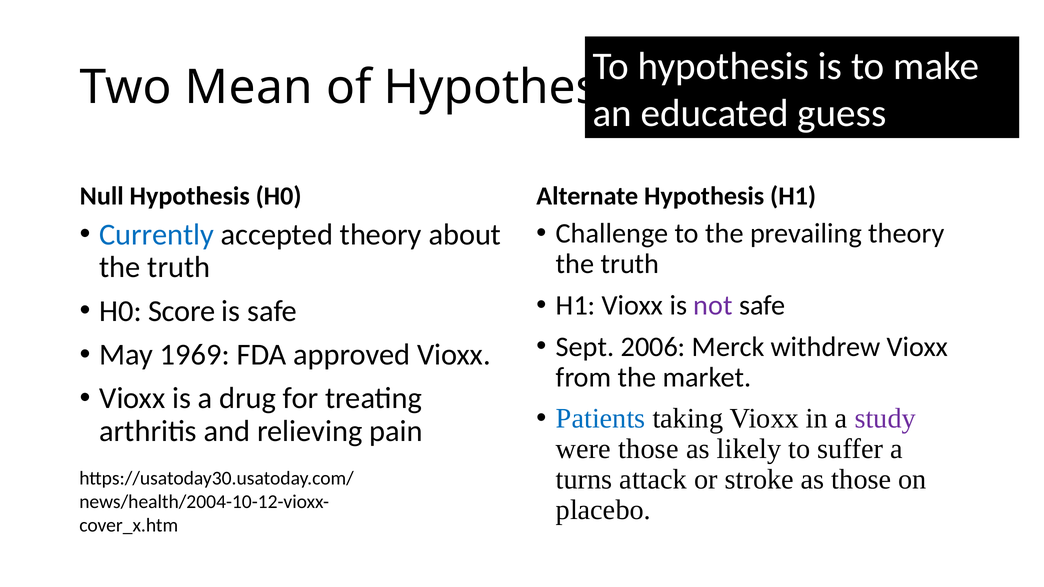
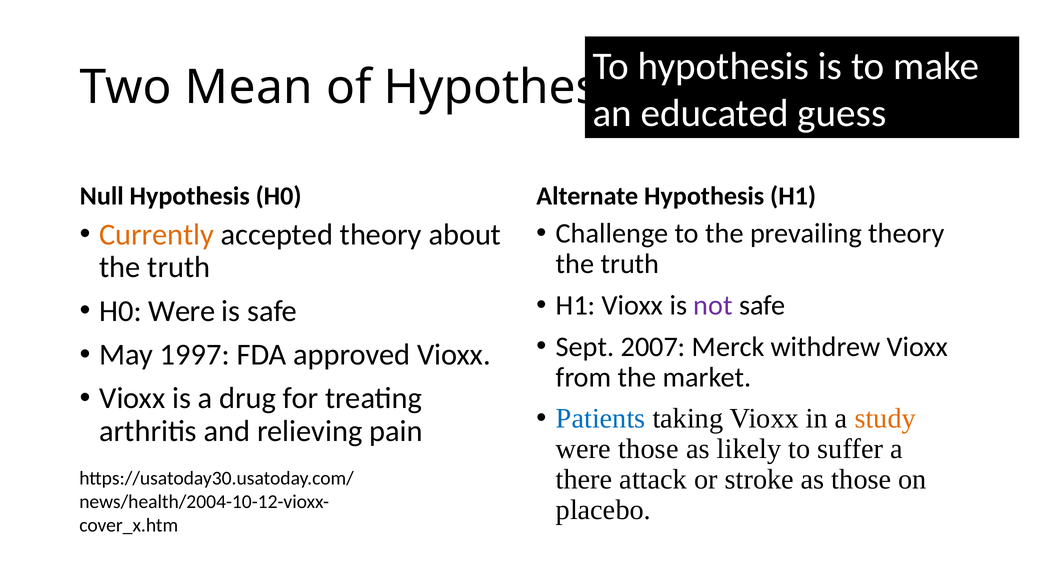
Currently colour: blue -> orange (157, 235)
H0 Score: Score -> Were (182, 311)
2006: 2006 -> 2007 (653, 347)
1969: 1969 -> 1997 (195, 355)
study colour: purple -> orange (885, 419)
turns: turns -> there (584, 480)
